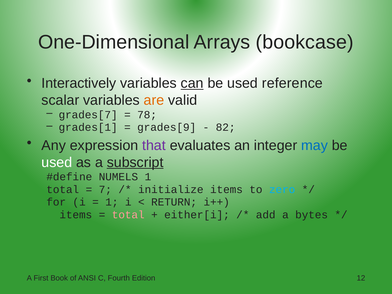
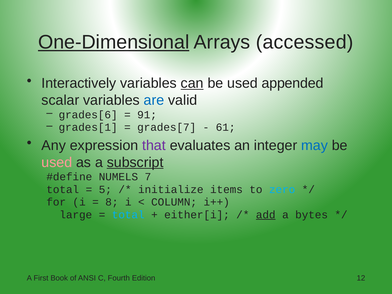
One-Dimensional underline: none -> present (114, 42)
bookcase: bookcase -> accessed (305, 42)
reference: reference -> appended (293, 83)
are colour: orange -> blue (154, 100)
grades[7: grades[7 -> grades[6 (88, 115)
78: 78 -> 91 (147, 115)
grades[9: grades[9 -> grades[7 (167, 127)
82: 82 -> 61 (226, 127)
used colour: white -> pink (57, 162)
NUMELS 1: 1 -> 7 (148, 177)
7: 7 -> 5 (105, 189)
1: 1 -> 8 (112, 202)
RETURN: RETURN -> COLUMN (174, 202)
items: items -> large (76, 215)
total colour: pink -> light blue (128, 215)
add underline: none -> present (266, 215)
